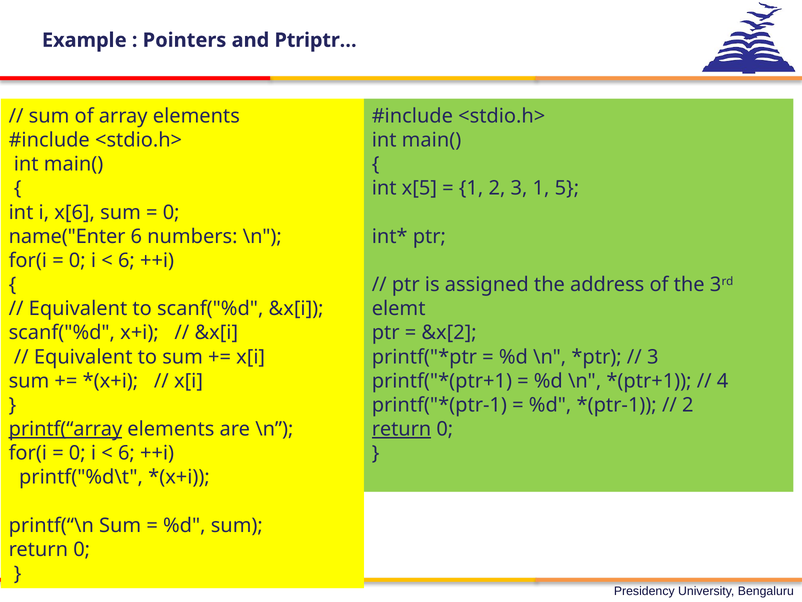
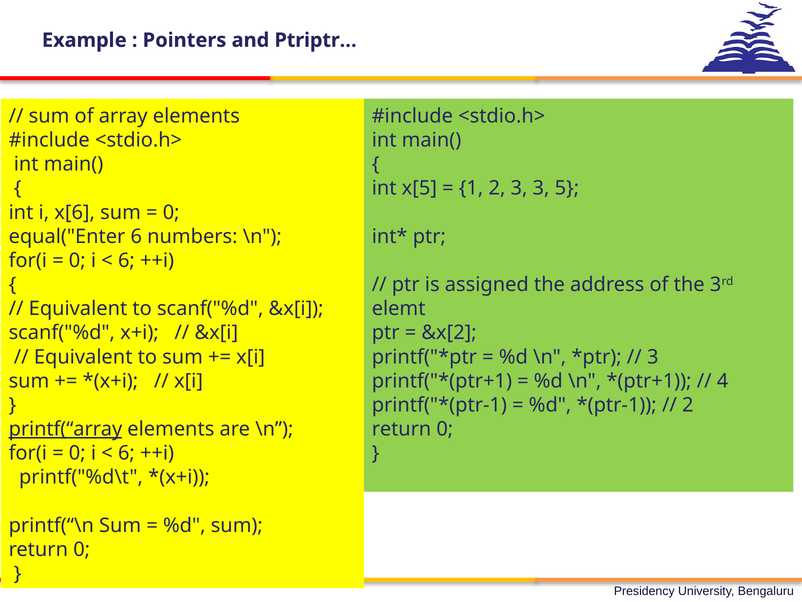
3 1: 1 -> 3 (541, 188)
name("Enter: name("Enter -> equal("Enter (67, 236)
return underline: present -> none (402, 429)
